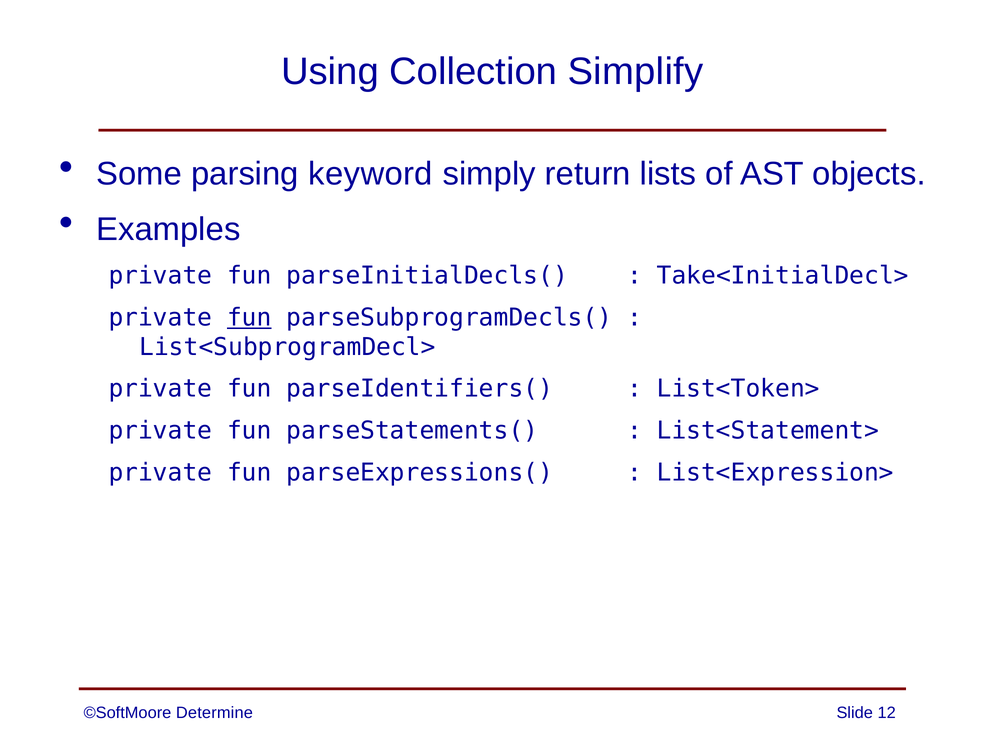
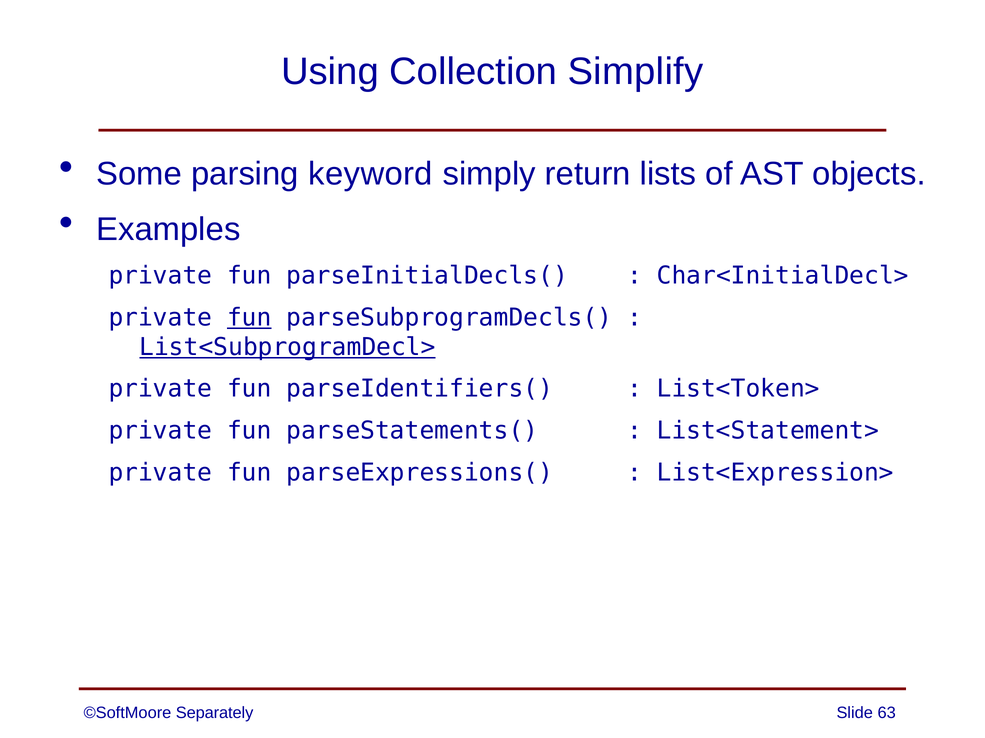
Take<InitialDecl>: Take<InitialDecl> -> Char<InitialDecl> (783, 276)
List<SubprogramDecl> underline: none -> present (287, 347)
Determine: Determine -> Separately (215, 714)
12: 12 -> 63 (887, 714)
